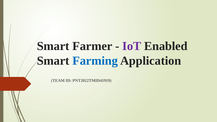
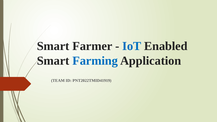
IoT colour: purple -> blue (132, 46)
